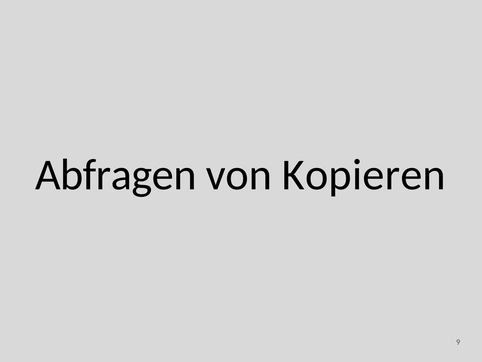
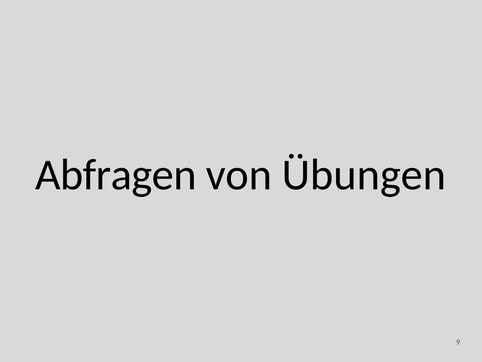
Kopieren: Kopieren -> Übungen (364, 175)
